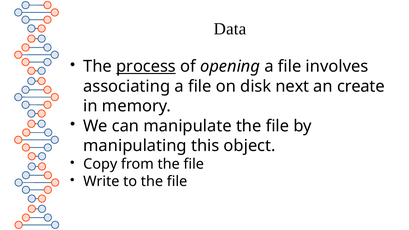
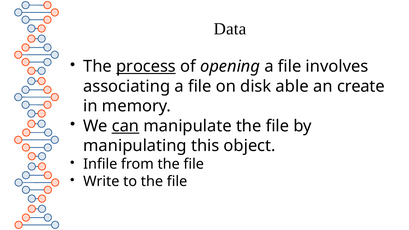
next: next -> able (292, 86)
can underline: none -> present (125, 126)
Copy: Copy -> Infile (100, 164)
